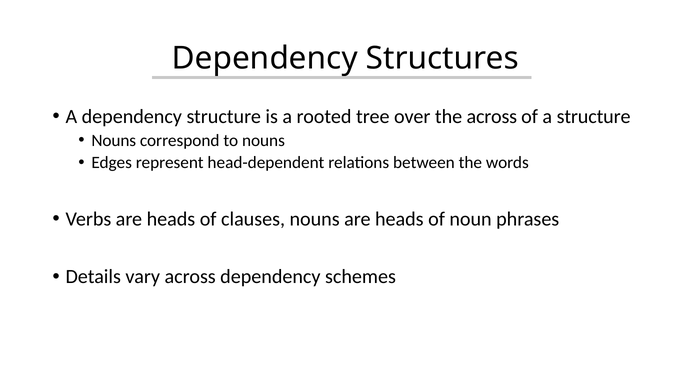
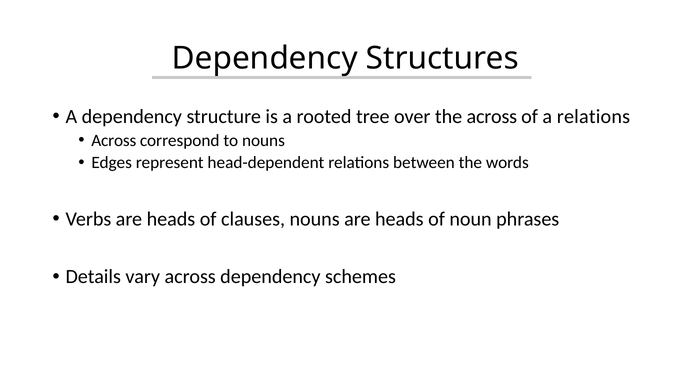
a structure: structure -> relations (593, 117)
Nouns: Nouns -> Across (114, 140)
